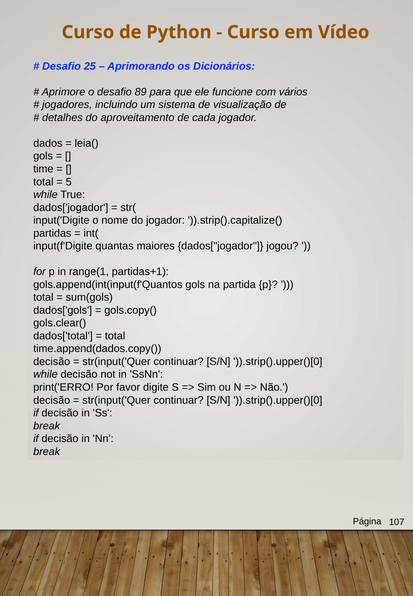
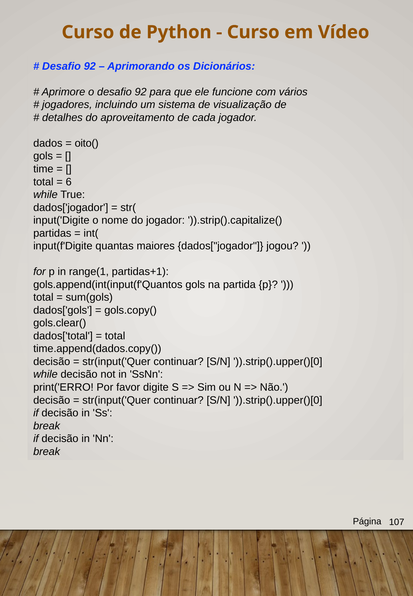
25: 25 -> 92 (90, 66)
o desafio 89: 89 -> 92 (141, 92)
leia(: leia( -> oito( (87, 143)
5: 5 -> 6 (69, 182)
